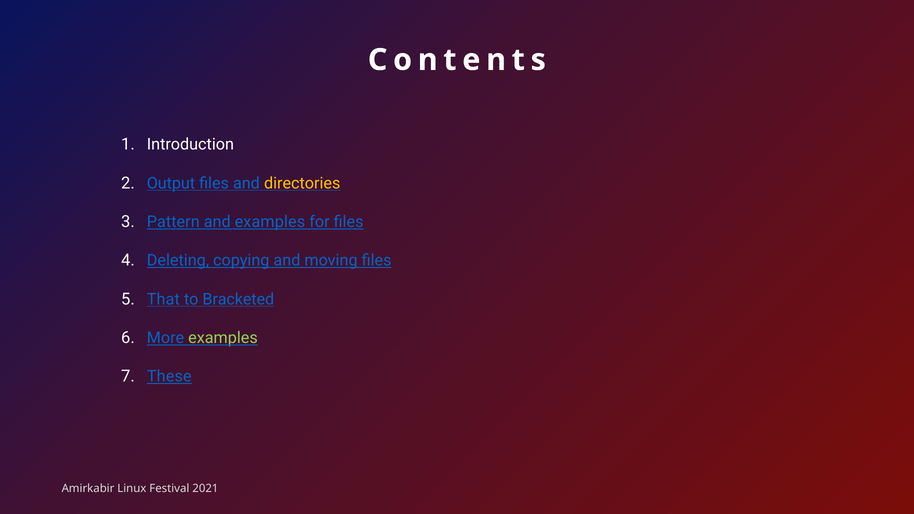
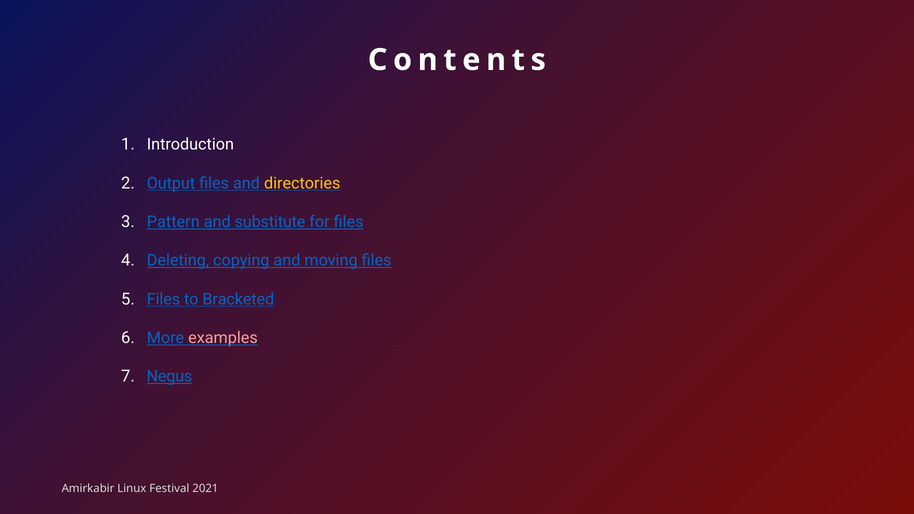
and examples: examples -> substitute (270, 222)
That: That -> Files (163, 299)
examples colour: light green -> pink (223, 338)
These: These -> Negus (169, 377)
